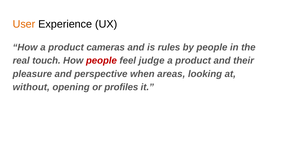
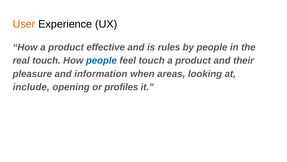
cameras: cameras -> effective (106, 47)
people colour: red -> blue (101, 60)
feel judge: judge -> touch (152, 60)
perspective: perspective -> information (101, 74)
without: without -> include (31, 87)
